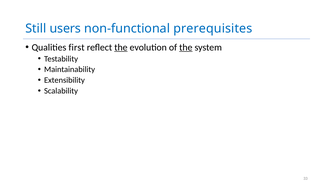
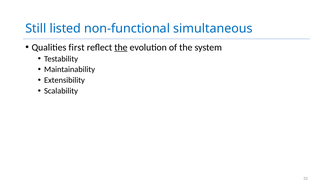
users: users -> listed (65, 29)
prerequisites: prerequisites -> simultaneous (213, 29)
the underline: present -> none (186, 47)
